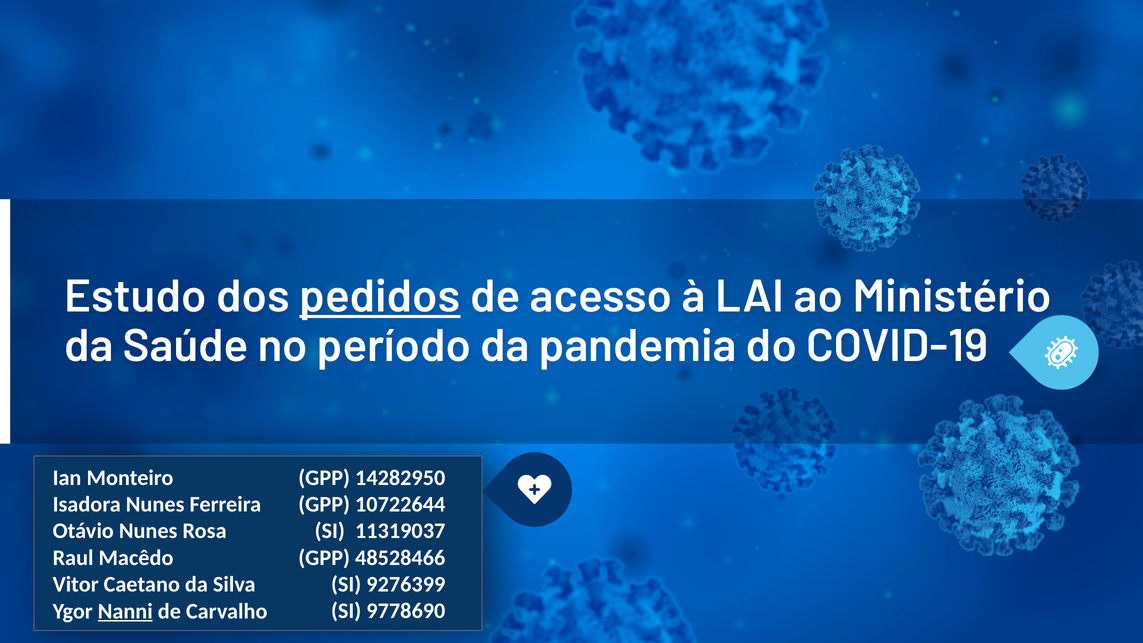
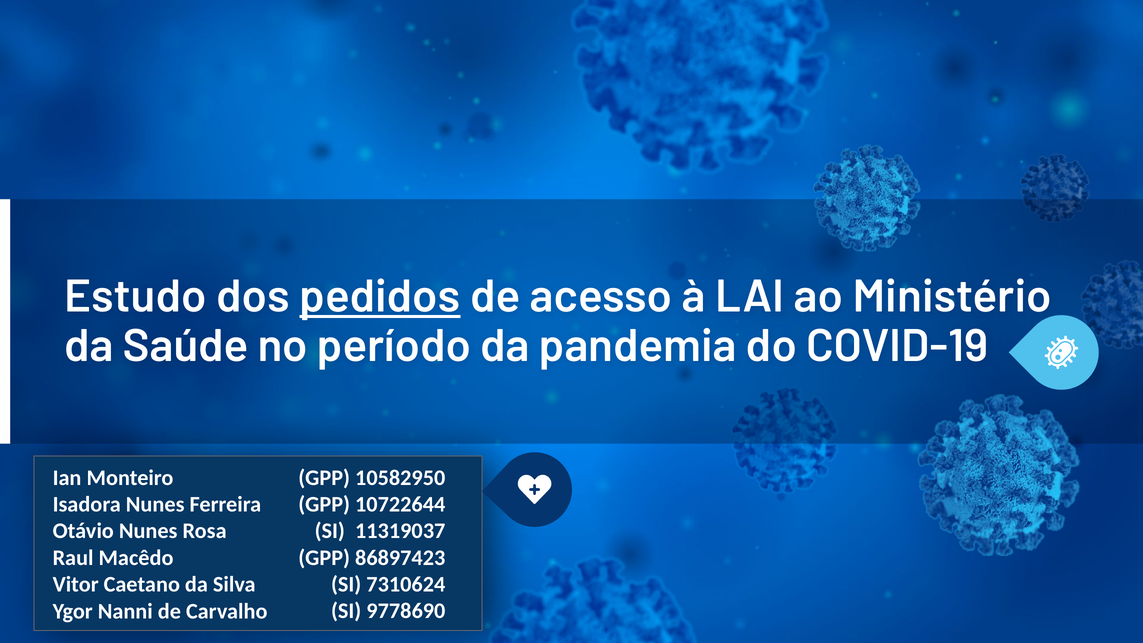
14282950: 14282950 -> 10582950 (400, 478)
48528466: 48528466 -> 86897423 (400, 558)
9276399: 9276399 -> 7310624 (406, 584)
Nanni underline: present -> none (125, 611)
